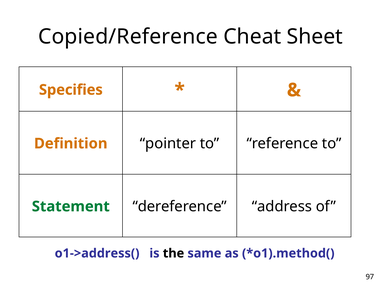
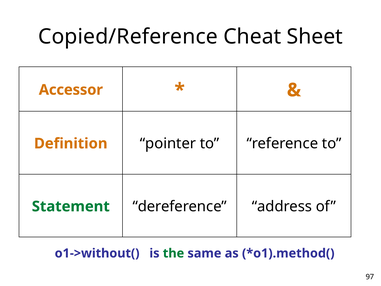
Specifies: Specifies -> Accessor (71, 90)
o1->address(: o1->address( -> o1->without( (97, 253)
the colour: black -> green (174, 253)
